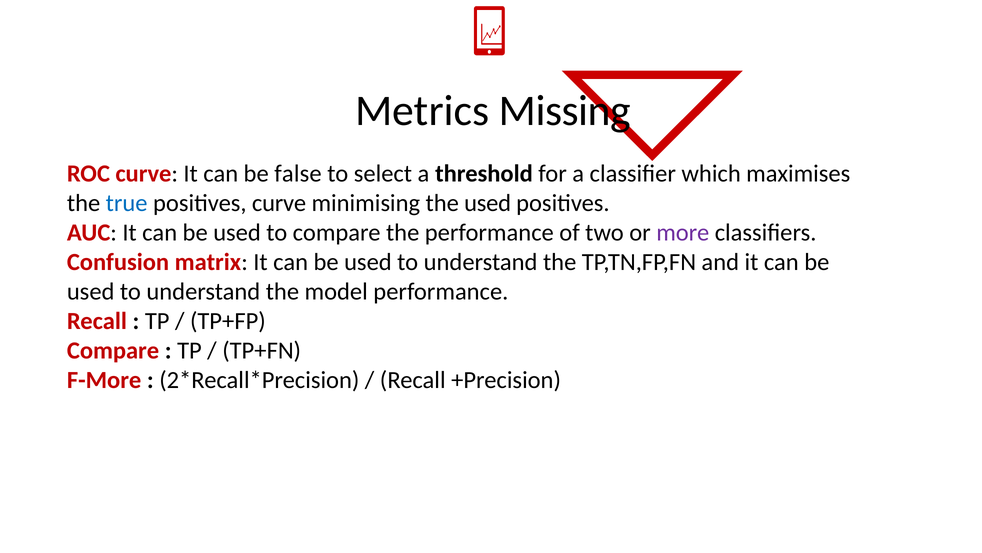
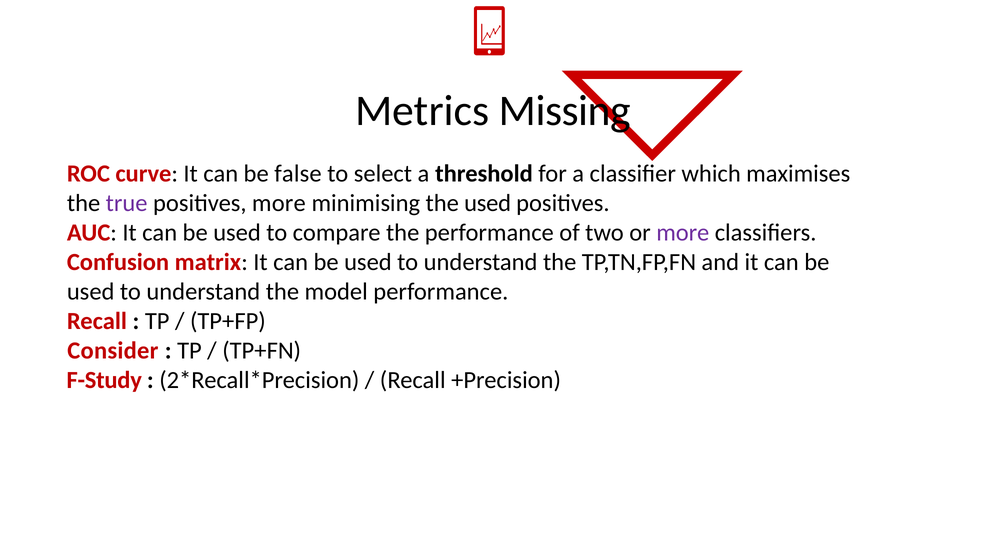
true colour: blue -> purple (127, 203)
positives curve: curve -> more (279, 203)
Compare: Compare -> Consider (113, 350)
F-More: F-More -> F-Study (104, 380)
